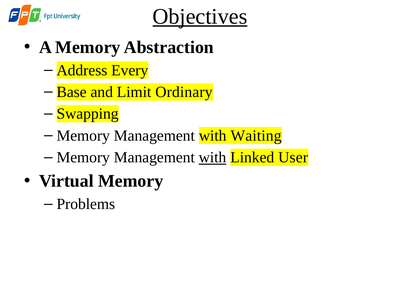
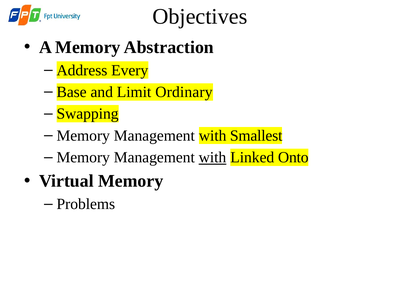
Objectives underline: present -> none (200, 17)
Waiting: Waiting -> Smallest (256, 136)
User: User -> Onto (293, 157)
